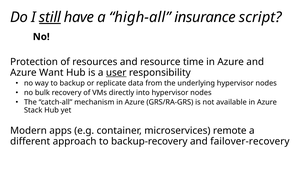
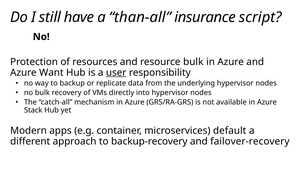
still underline: present -> none (50, 17)
high-all: high-all -> than-all (140, 17)
resource time: time -> bulk (193, 62)
remote: remote -> default (230, 131)
